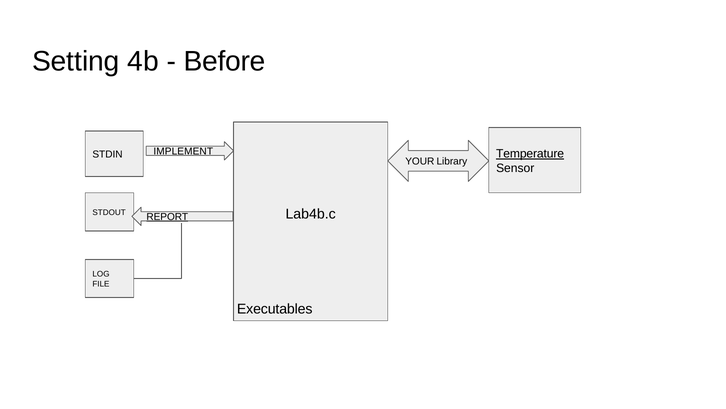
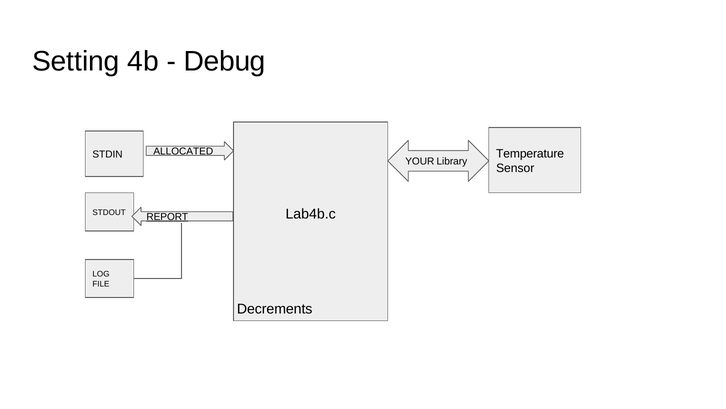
Before: Before -> Debug (225, 62)
Temperature underline: present -> none (530, 154)
IMPLEMENT: IMPLEMENT -> ALLOCATED (183, 151)
Executables: Executables -> Decrements (275, 309)
